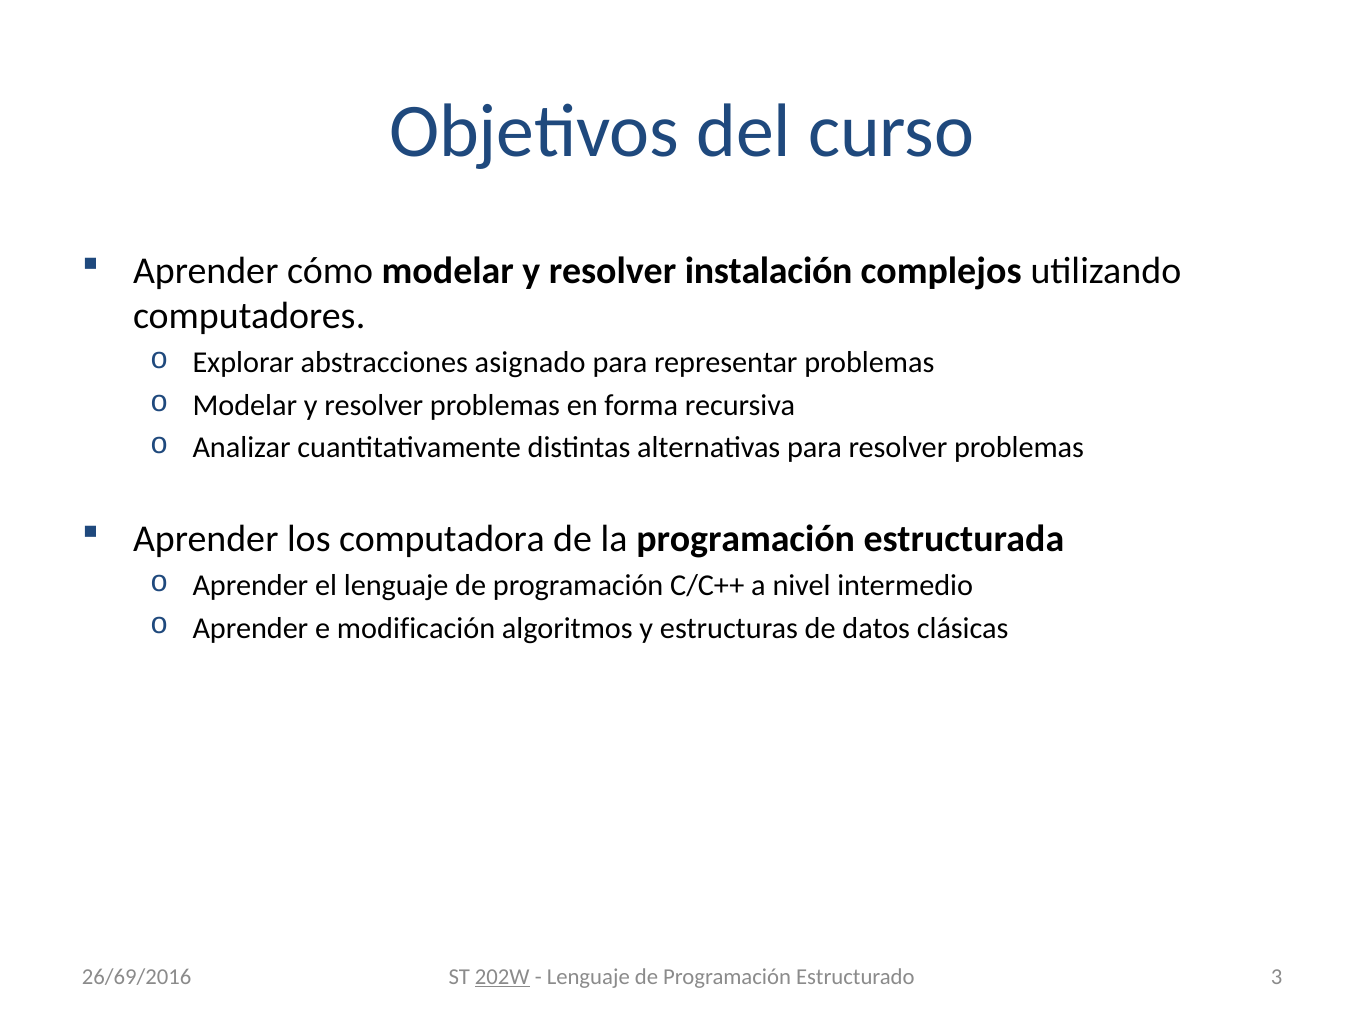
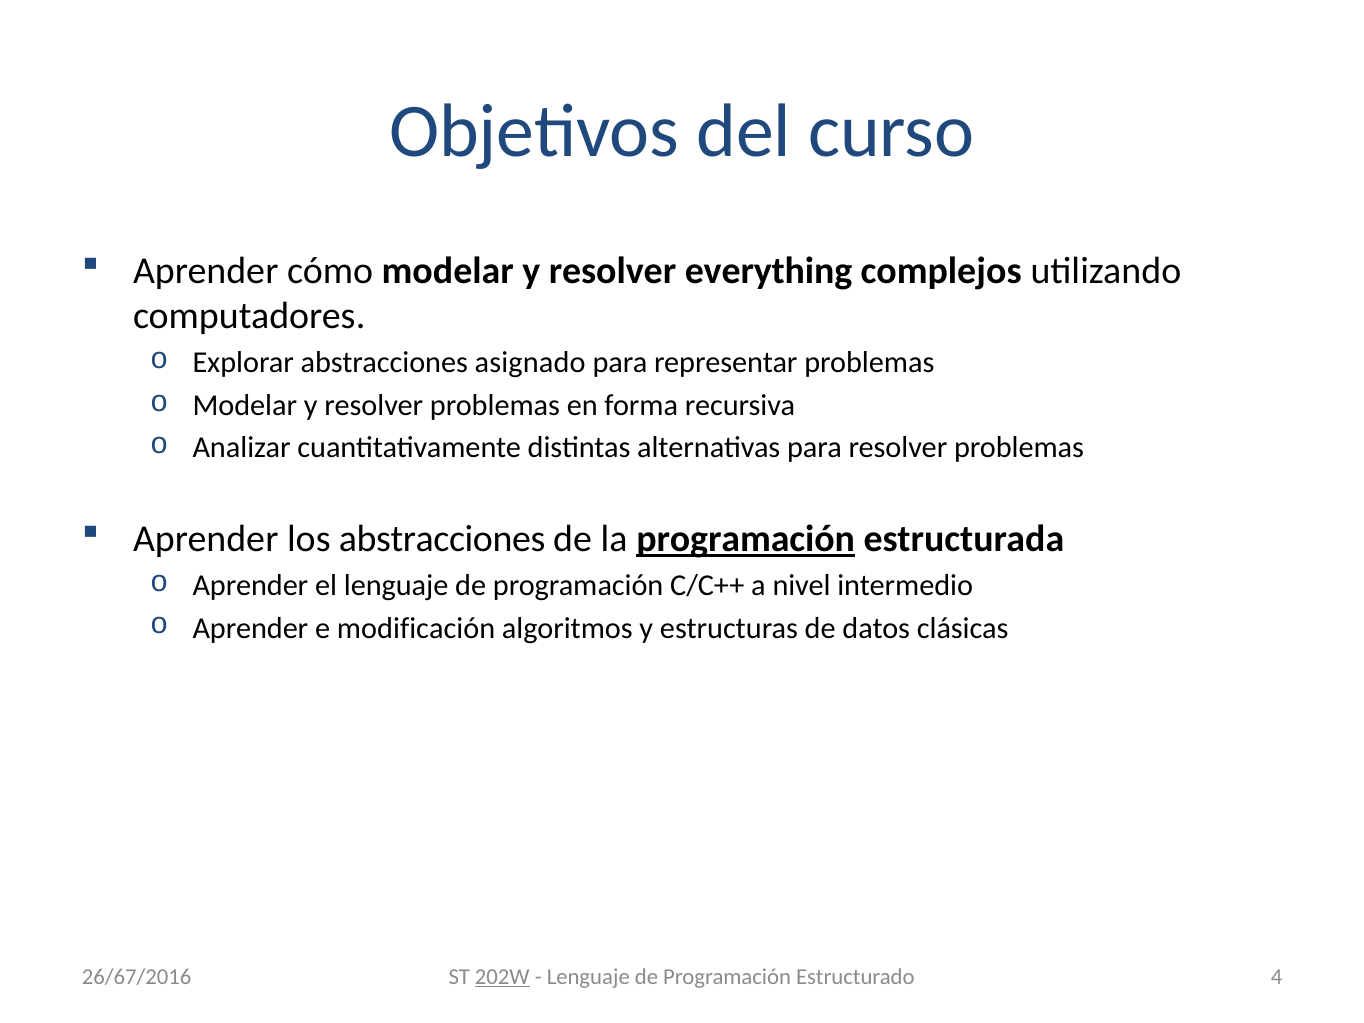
instalación: instalación -> everything (769, 271)
los computadora: computadora -> abstracciones (442, 539)
programación underline: none -> present (746, 539)
3: 3 -> 4 (1277, 977)
26/69/2016: 26/69/2016 -> 26/67/2016 (137, 977)
